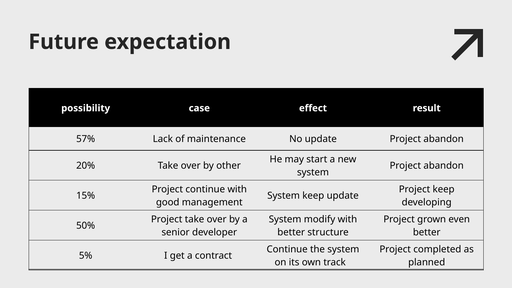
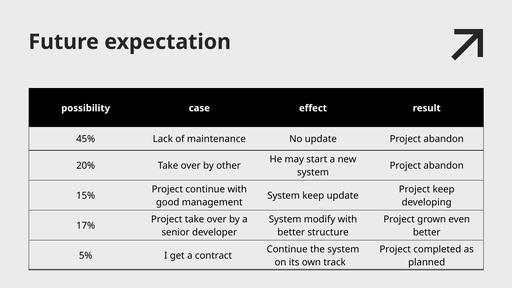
57%: 57% -> 45% (86, 139)
50%: 50% -> 17% (86, 226)
